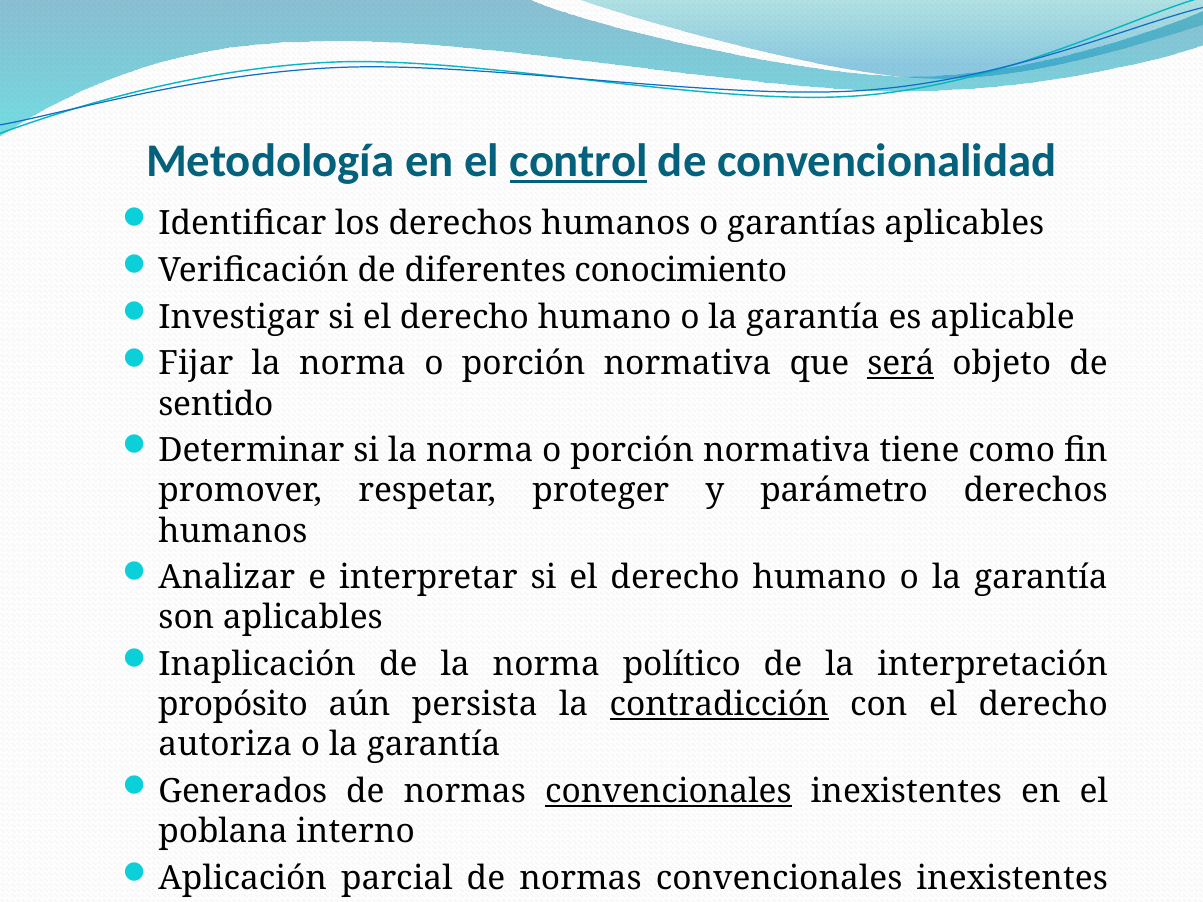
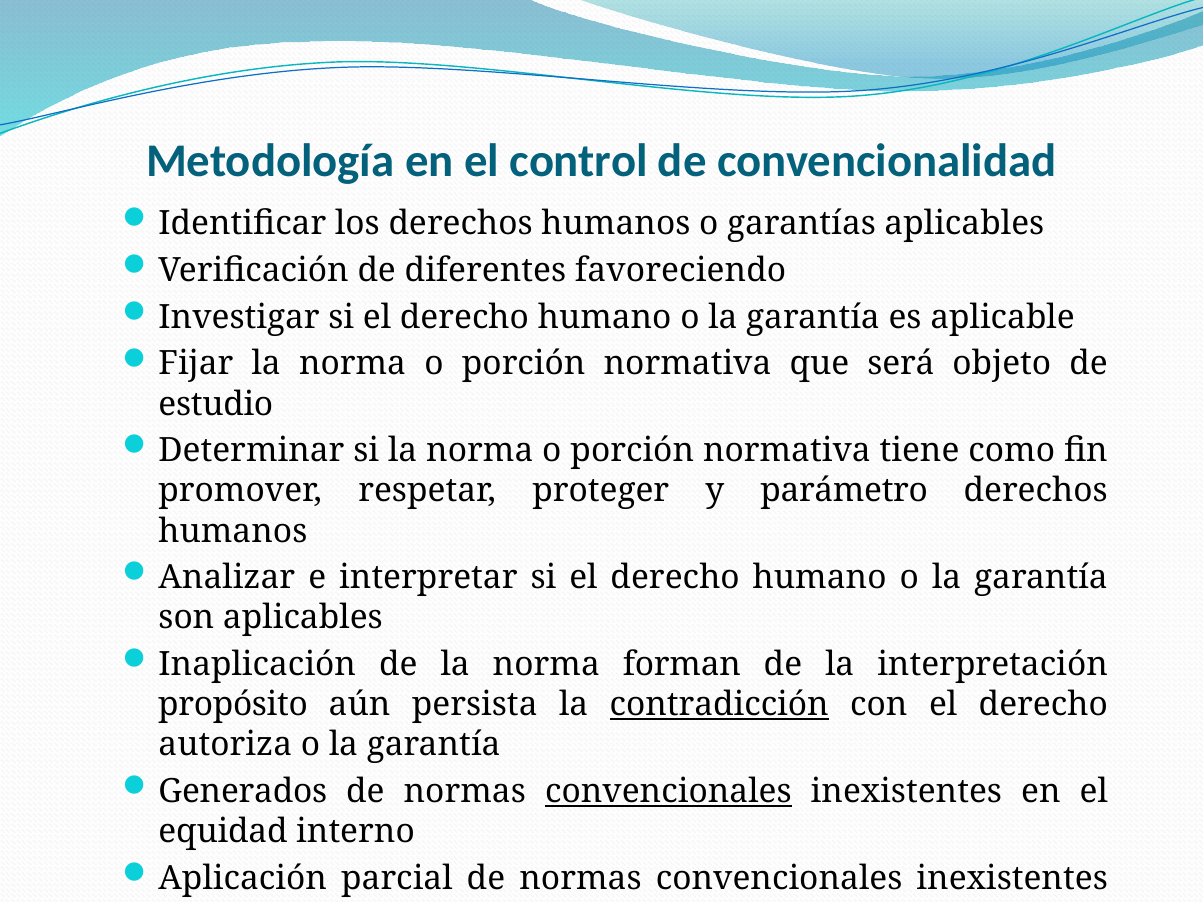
control underline: present -> none (579, 161)
conocimiento: conocimiento -> favoreciendo (681, 270)
será underline: present -> none (901, 364)
sentido: sentido -> estudio (216, 404)
político: político -> forman (682, 665)
poblana: poblana -> equidad (223, 832)
